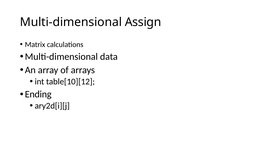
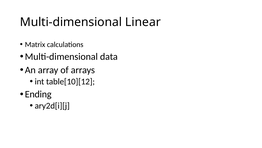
Assign: Assign -> Linear (143, 22)
